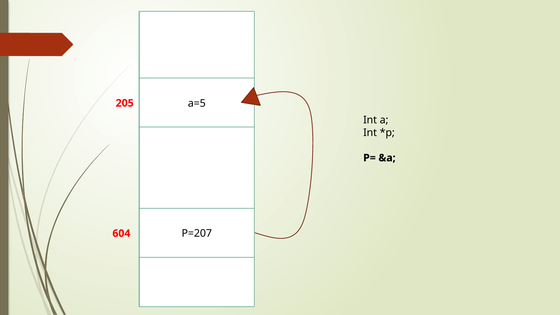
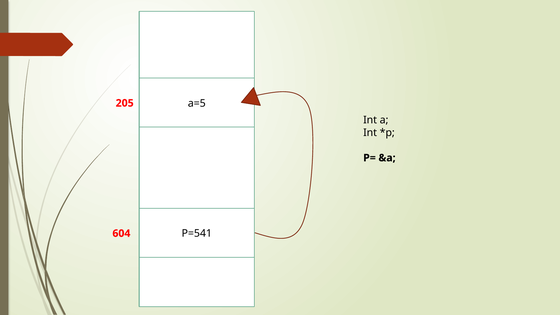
P=207: P=207 -> P=541 (197, 234)
